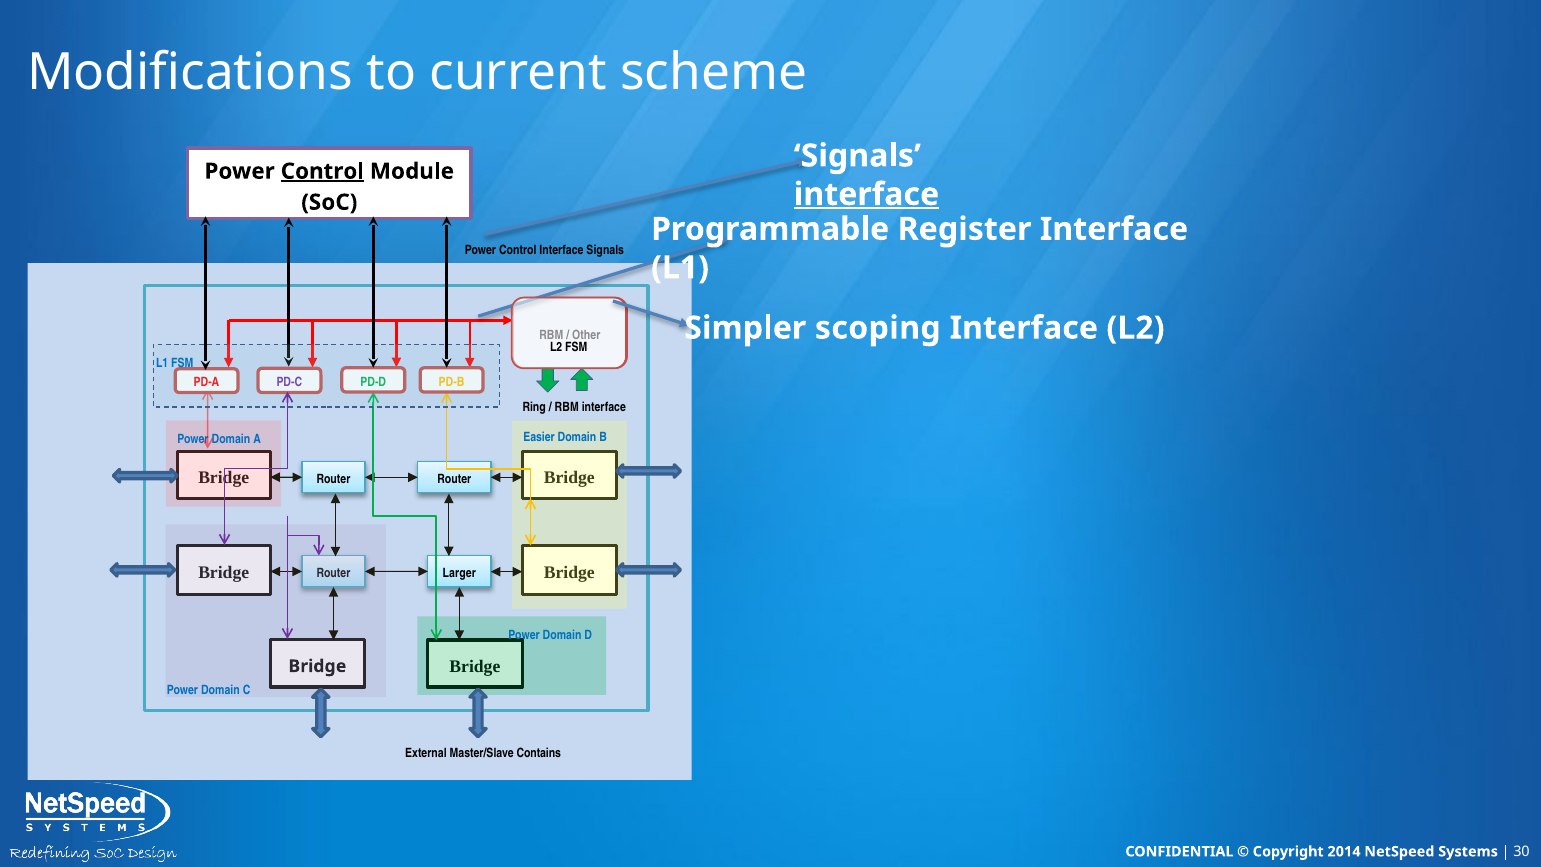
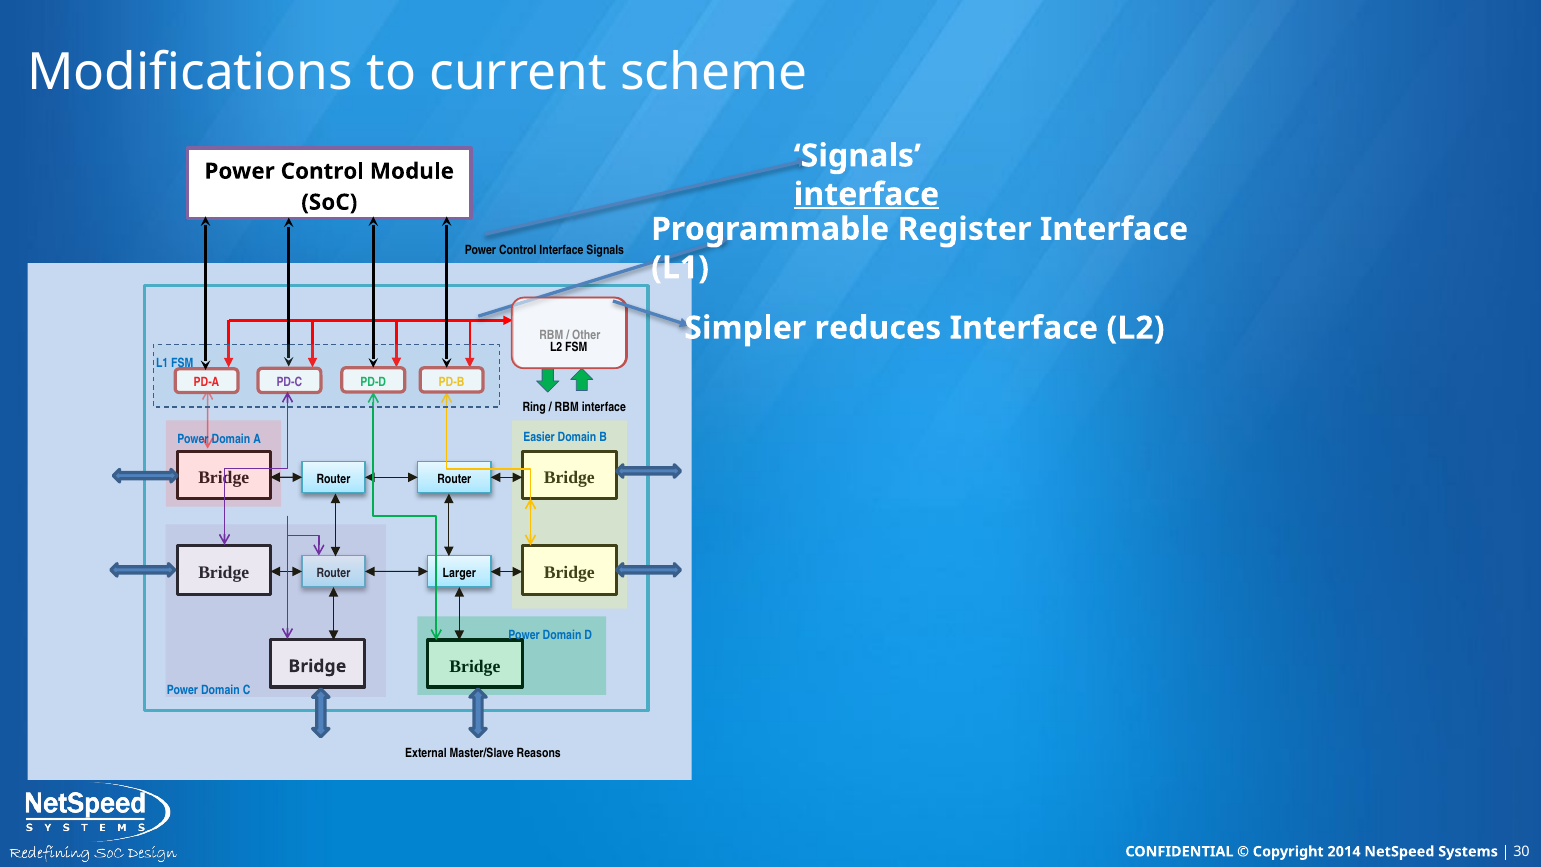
Control underline: present -> none (322, 171)
scoping: scoping -> reduces (878, 328)
Contains: Contains -> Reasons (539, 753)
